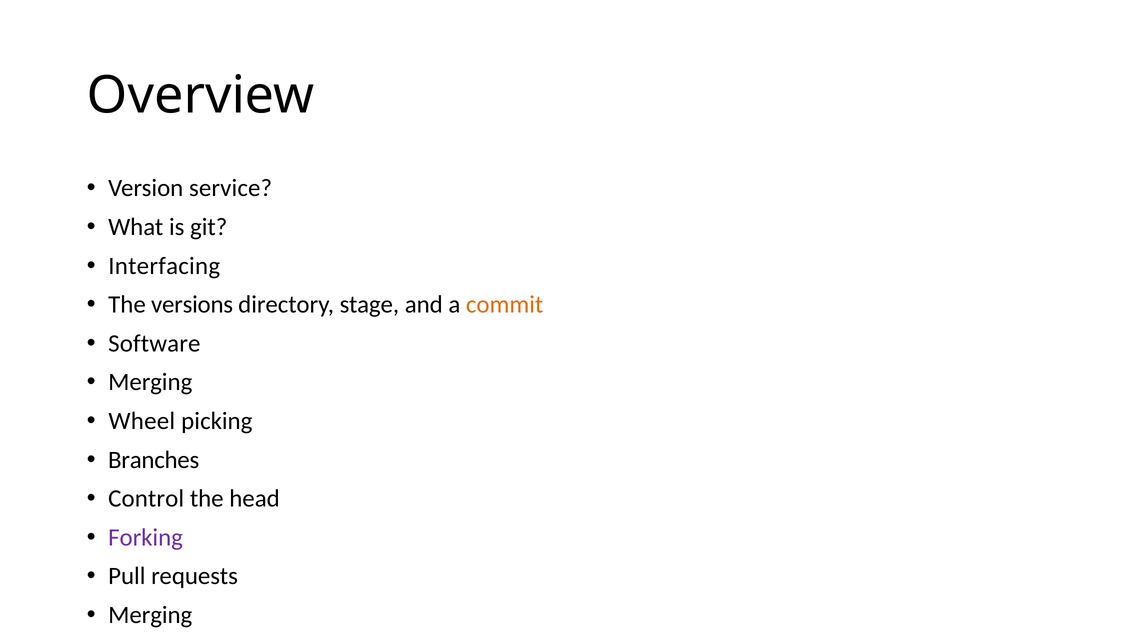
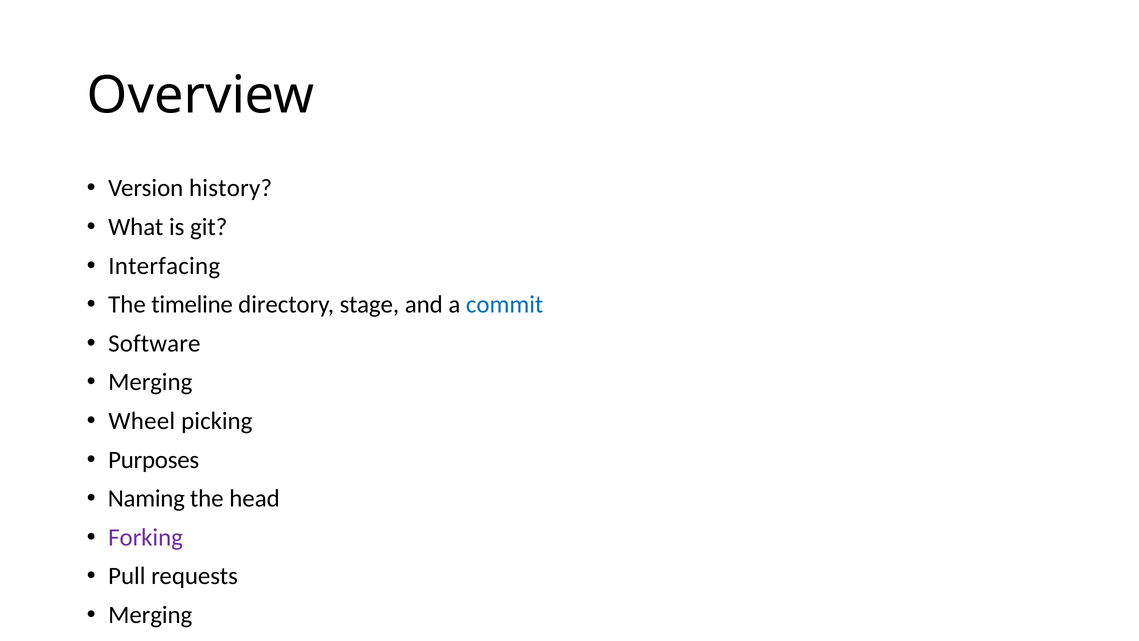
service: service -> history (231, 188)
versions: versions -> timeline (192, 304)
commit colour: orange -> blue (505, 304)
Branches: Branches -> Purposes (154, 460)
Control: Control -> Naming (146, 498)
